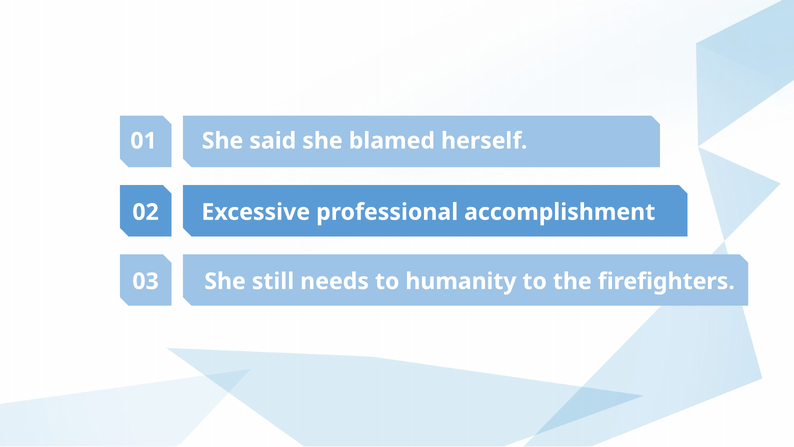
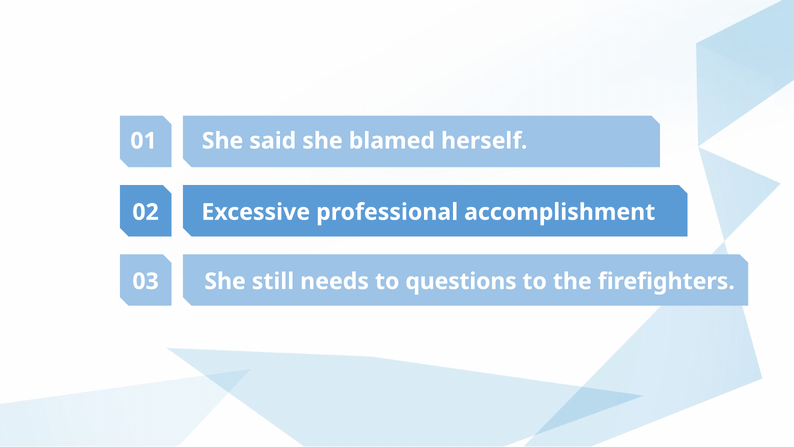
humanity: humanity -> questions (461, 281)
